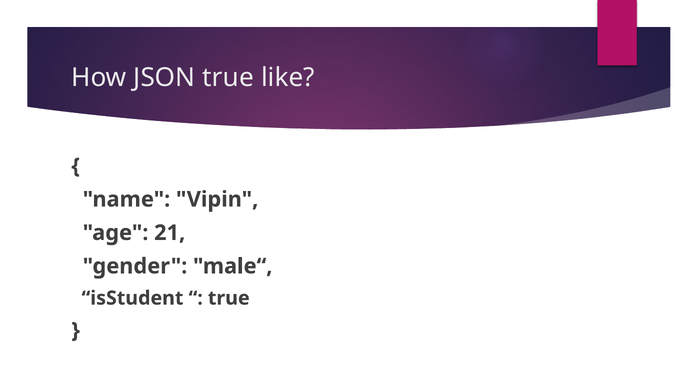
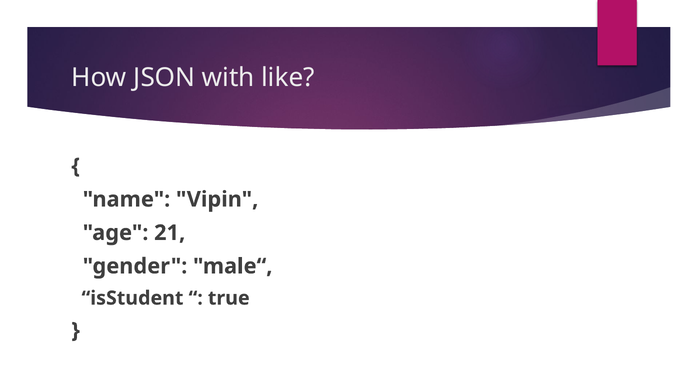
JSON true: true -> with (228, 78)
